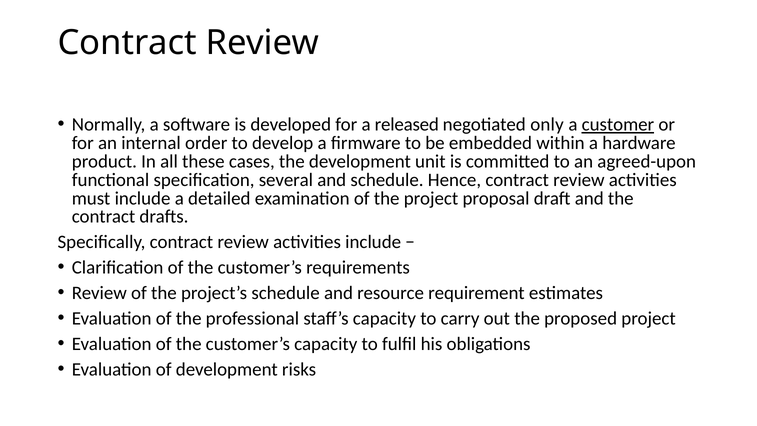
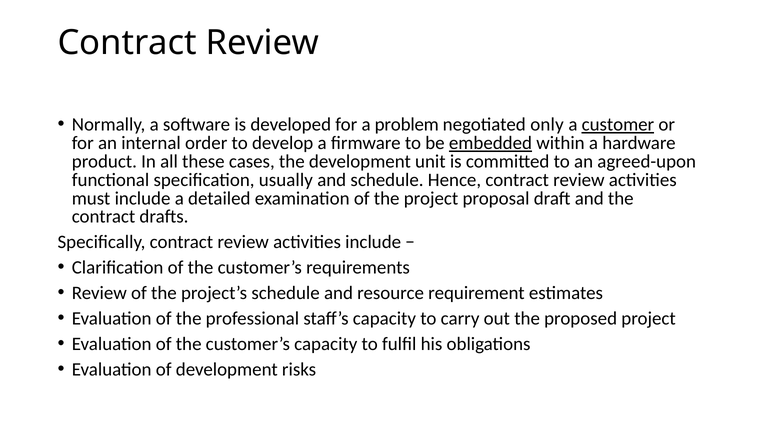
released: released -> problem (407, 125)
embedded underline: none -> present (490, 143)
several: several -> usually (286, 180)
